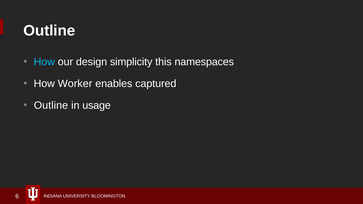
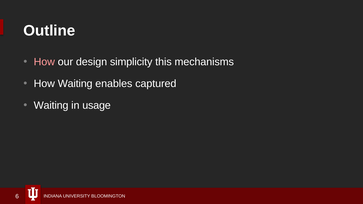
How colour: light blue -> pink (44, 62)
namespaces: namespaces -> mechanisms (204, 62)
How Worker: Worker -> Waiting (75, 84)
Outline: Outline -> Waiting (51, 105)
